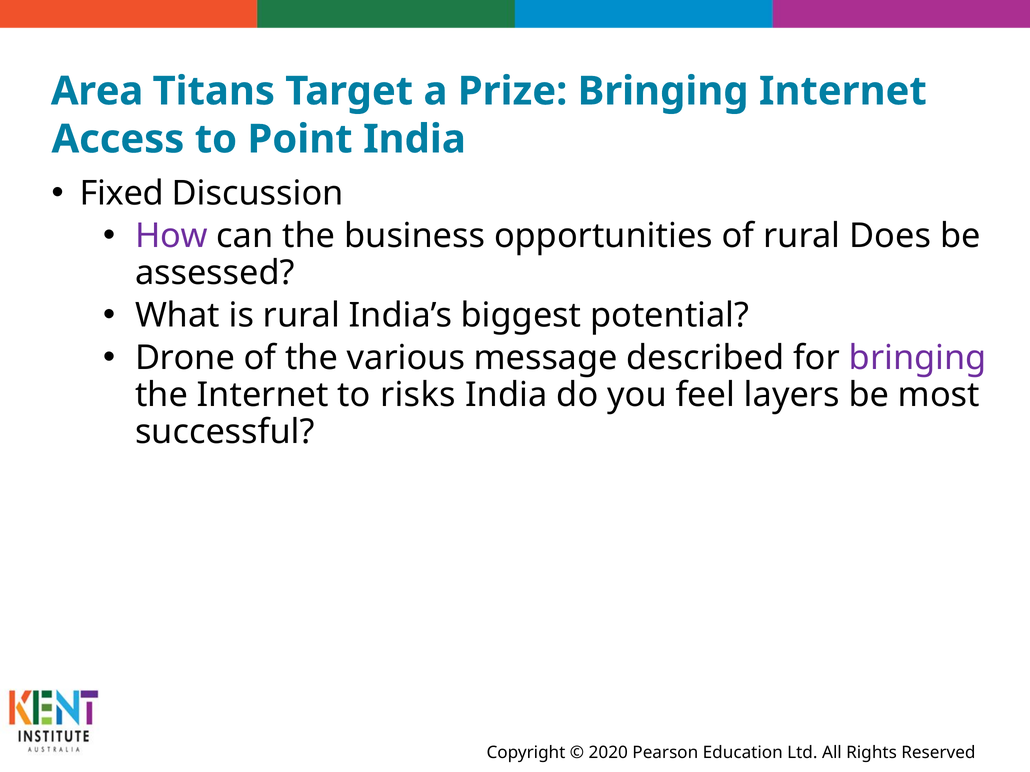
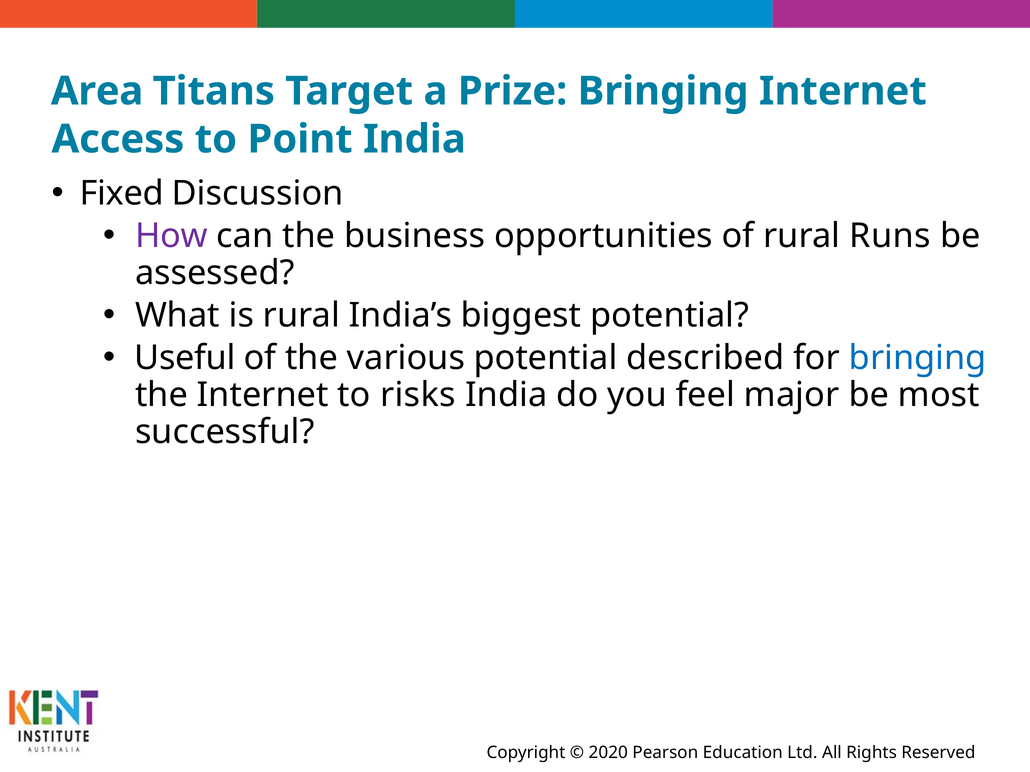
Does: Does -> Runs (890, 236)
Drone: Drone -> Useful (185, 358)
various message: message -> potential (546, 358)
bringing colour: purple -> blue (918, 358)
layers: layers -> major (792, 395)
